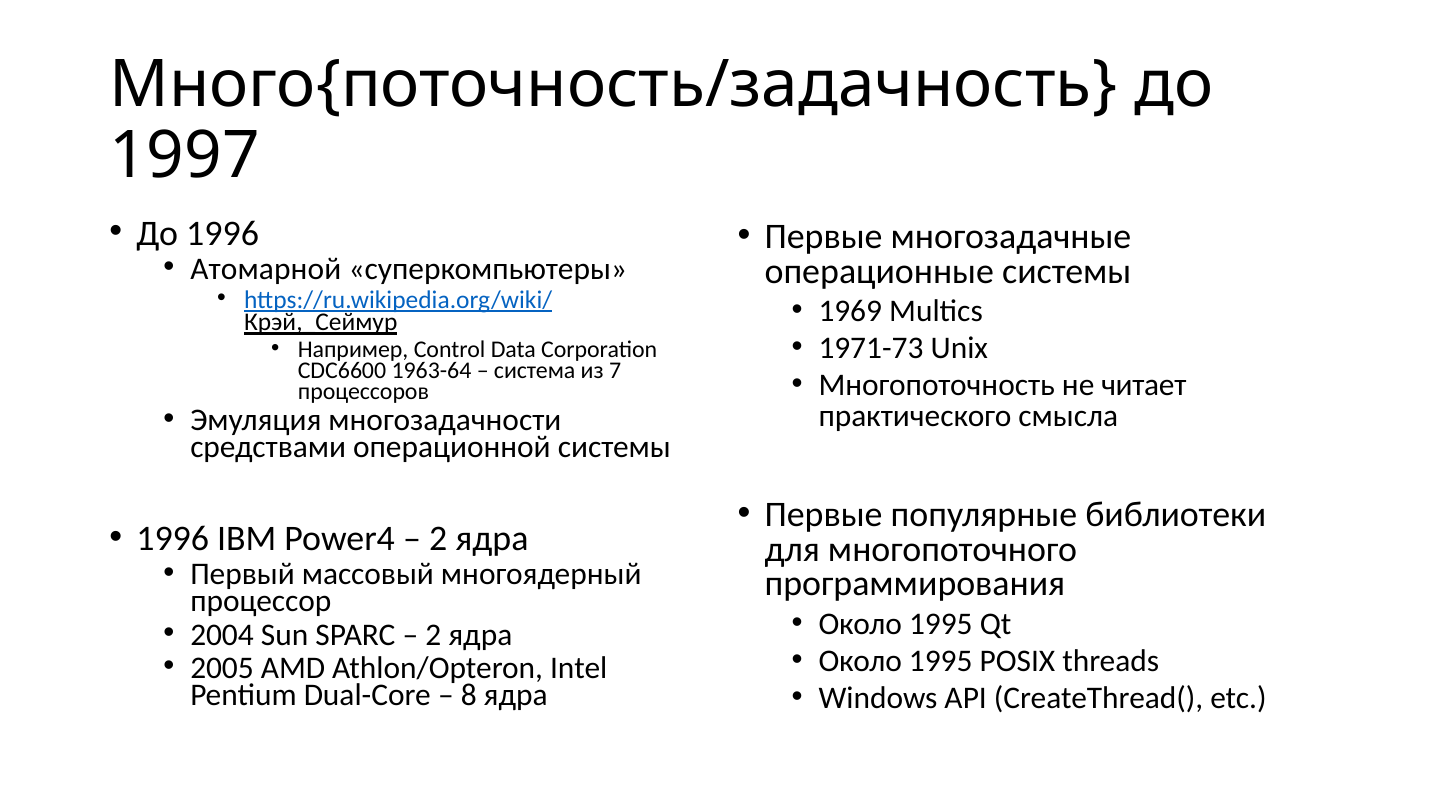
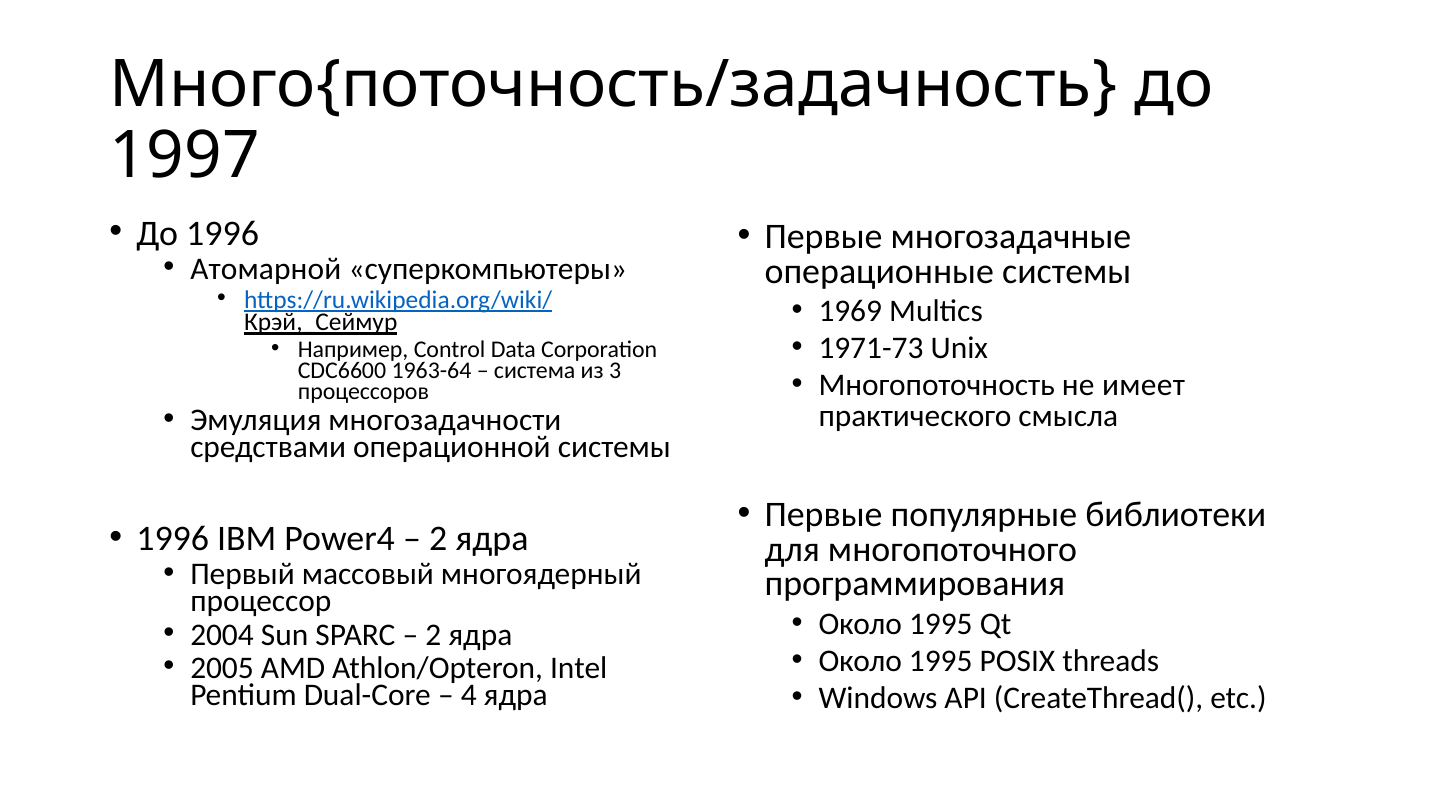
7: 7 -> 3 (615, 370)
читает: читает -> имеет (1144, 385)
8: 8 -> 4 (469, 695)
